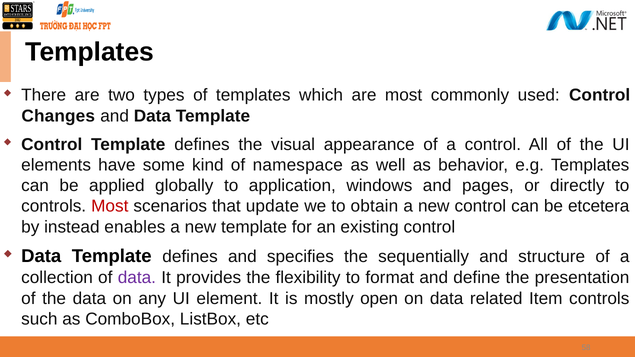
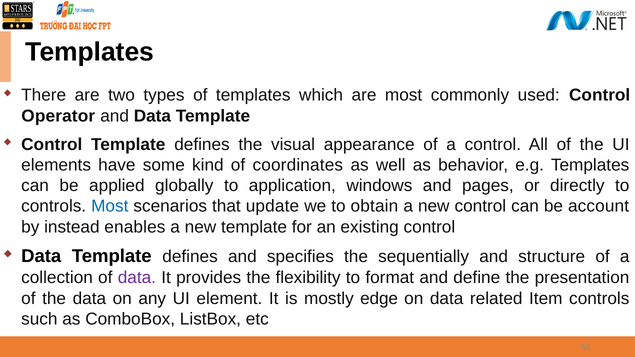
Changes: Changes -> Operator (58, 116)
namespace: namespace -> coordinates (298, 165)
Most colour: red -> blue (110, 206)
etcetera: etcetera -> account (599, 206)
open: open -> edge (379, 298)
